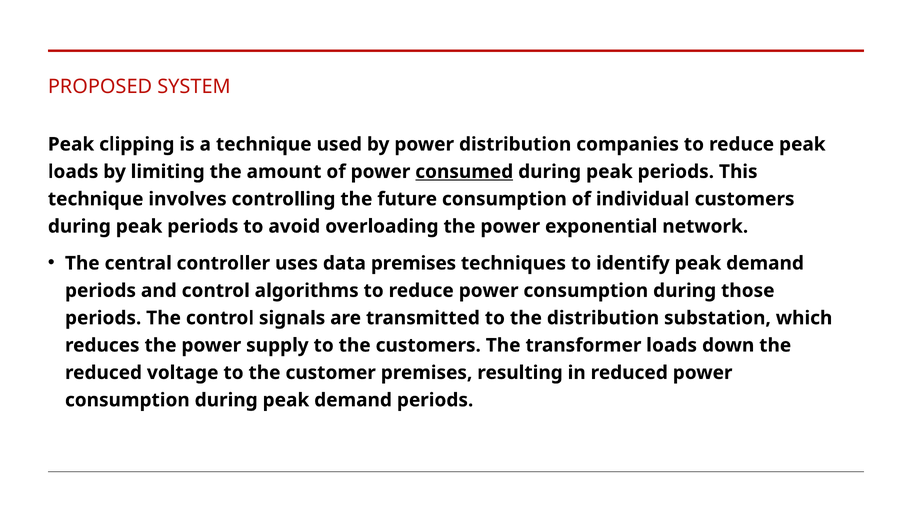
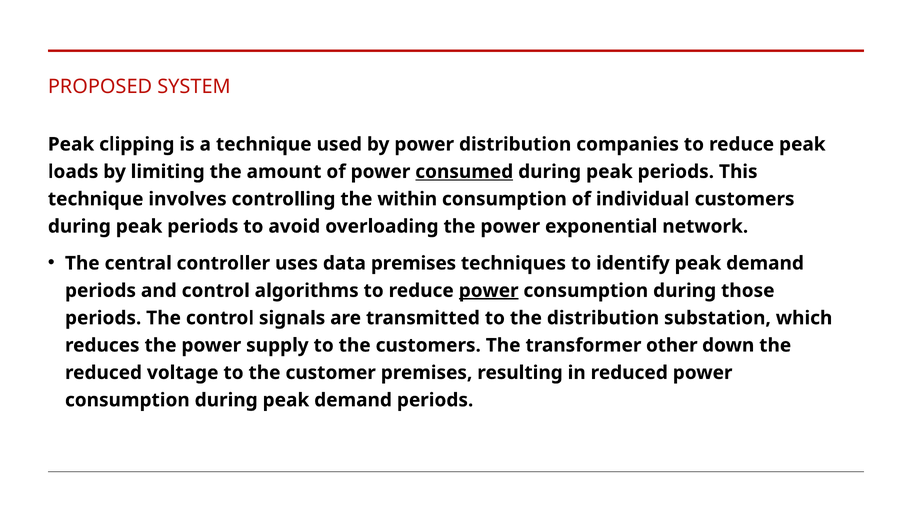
future: future -> within (407, 199)
power underline: none -> present (489, 291)
transformer loads: loads -> other (672, 345)
